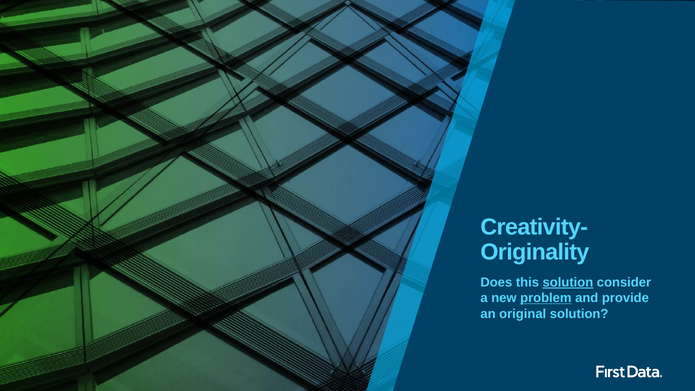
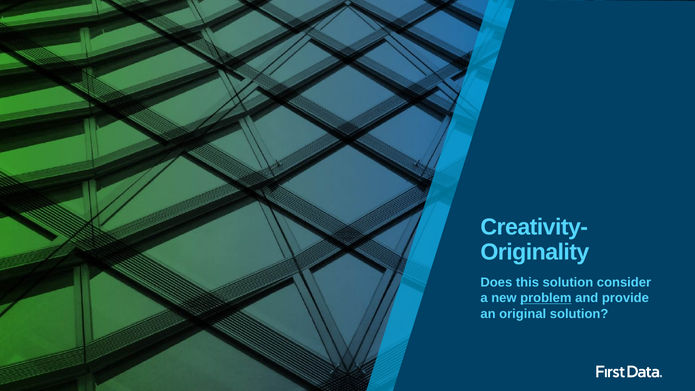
solution underline: present -> none (568, 282)
